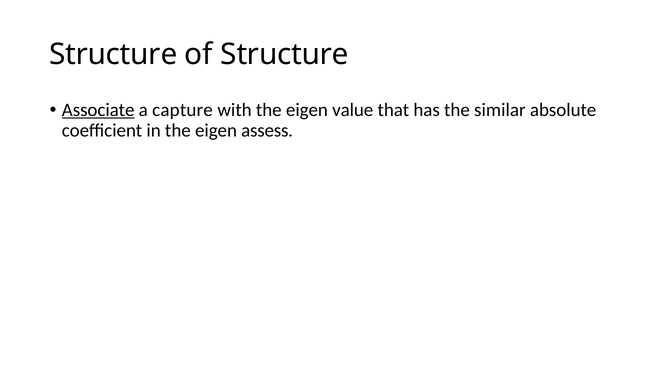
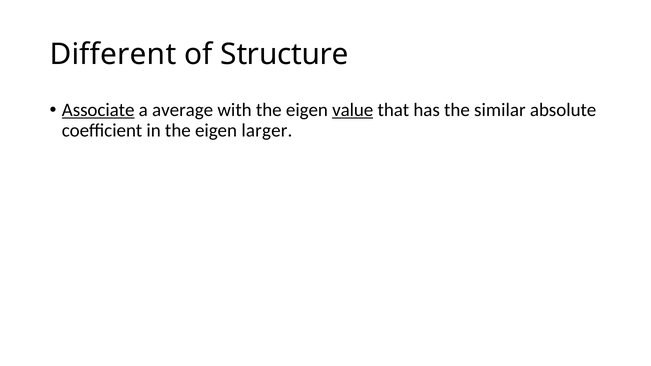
Structure: Structure -> Different (113, 55)
capture: capture -> average (183, 110)
value underline: none -> present (353, 110)
assess: assess -> larger (267, 131)
